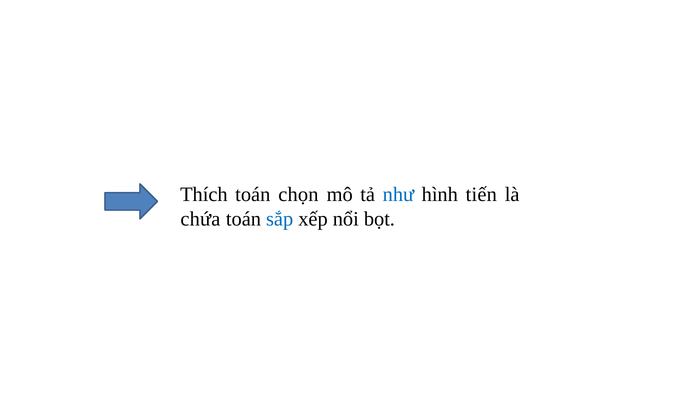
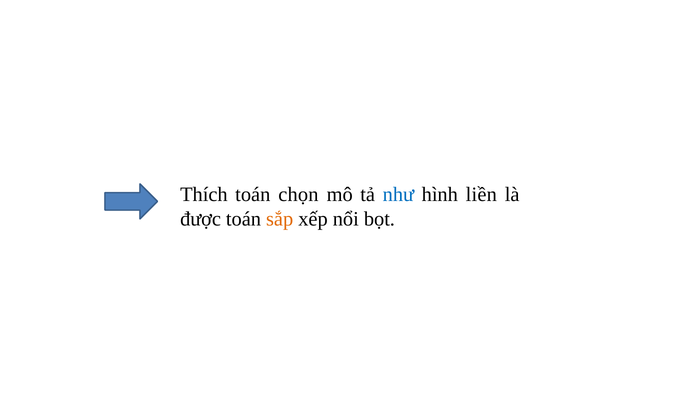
tiến: tiến -> liền (481, 195)
chứa: chứa -> được (201, 219)
sắp colour: blue -> orange (280, 219)
